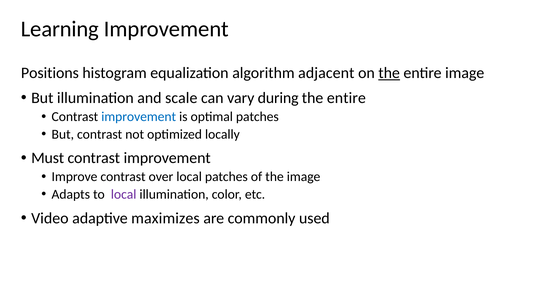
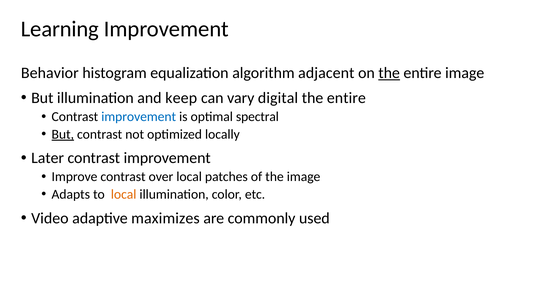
Positions: Positions -> Behavior (50, 73)
scale: scale -> keep (181, 98)
during: during -> digital (278, 98)
optimal patches: patches -> spectral (257, 117)
But underline: none -> present (63, 134)
Must: Must -> Later (48, 158)
local colour: purple -> orange (124, 194)
